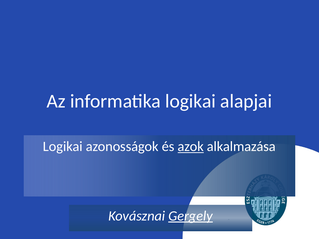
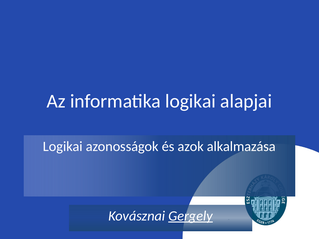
azok underline: present -> none (191, 147)
